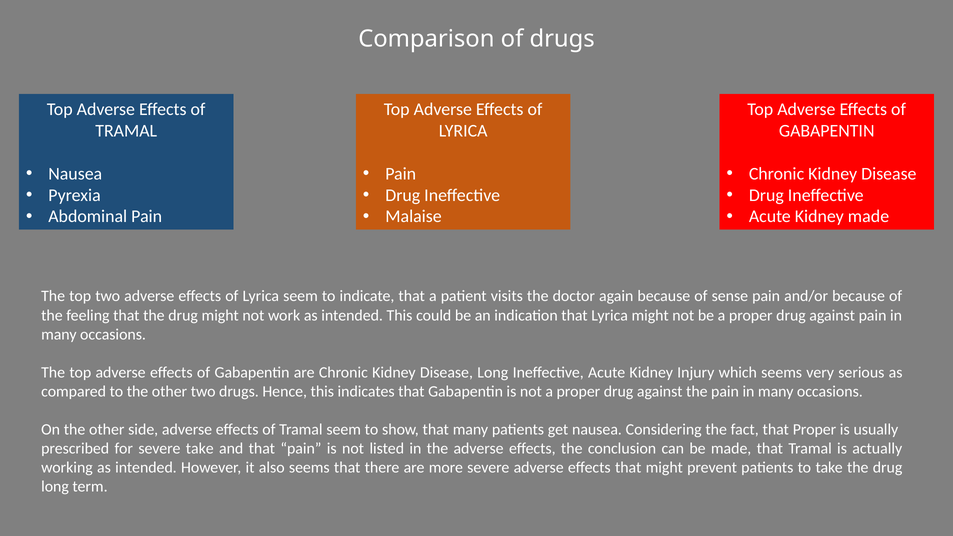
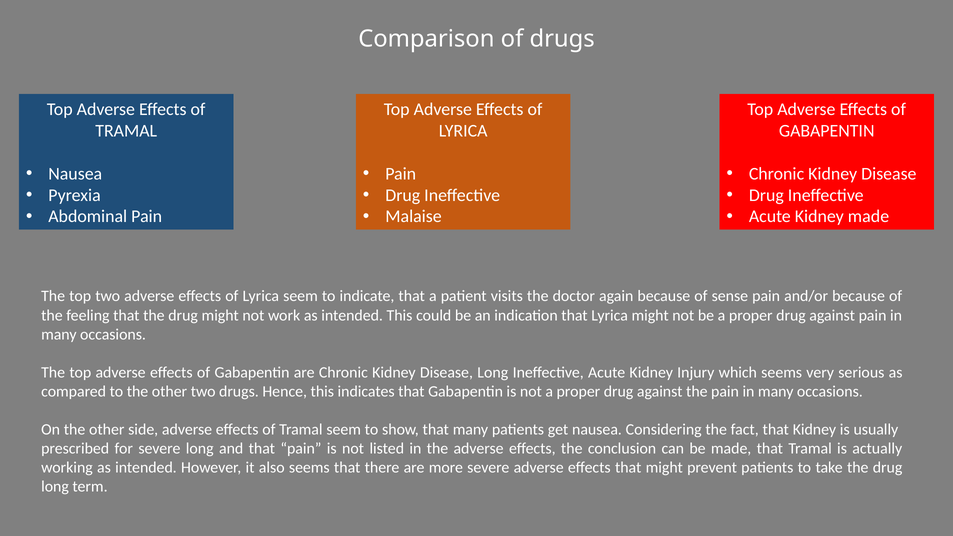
that Proper: Proper -> Kidney (814, 430)
severe take: take -> long (200, 449)
